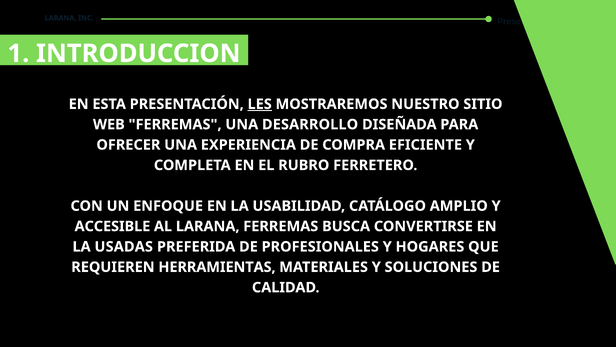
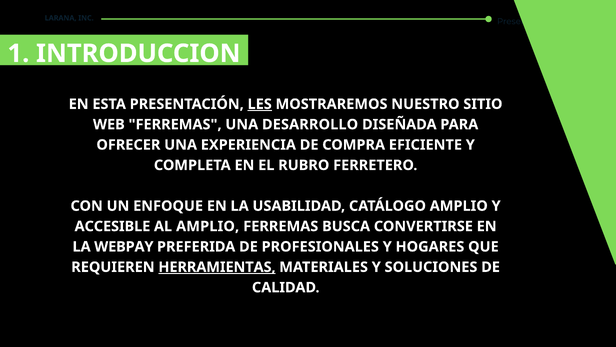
AL LARANA: LARANA -> AMPLIO (208, 226)
USADAS: USADAS -> WEBPAY (124, 246)
HERRAMIENTAS underline: none -> present (217, 267)
